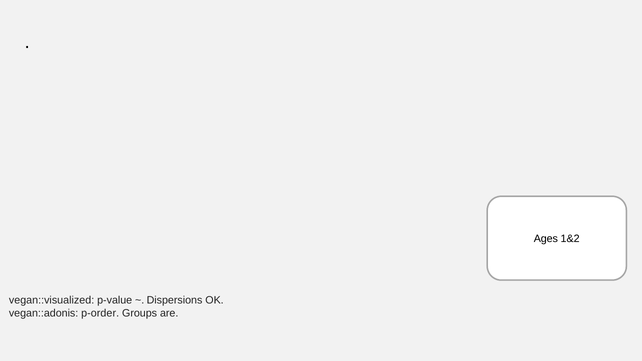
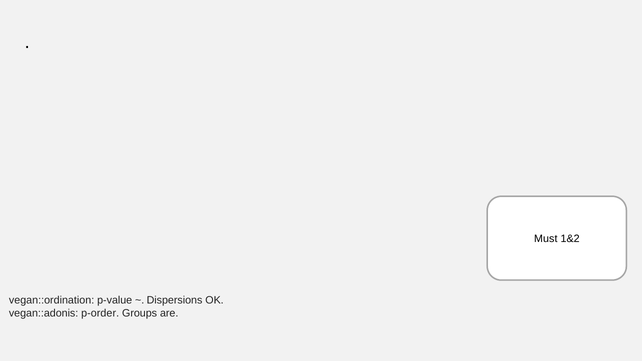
Ages: Ages -> Must (546, 239)
vegan::visualized: vegan::visualized -> vegan::ordination (52, 300)
